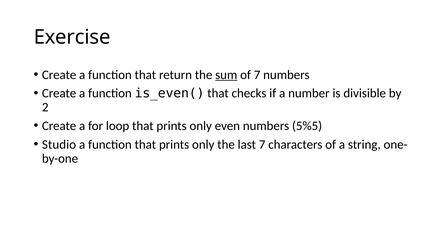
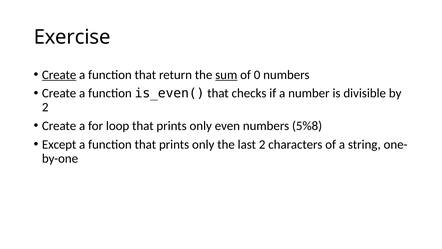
Create underline: none -> present (59, 75)
of 7: 7 -> 0 (257, 75)
5%5: 5%5 -> 5%8 (307, 126)
Studio: Studio -> Except (59, 144)
last 7: 7 -> 2 (262, 144)
